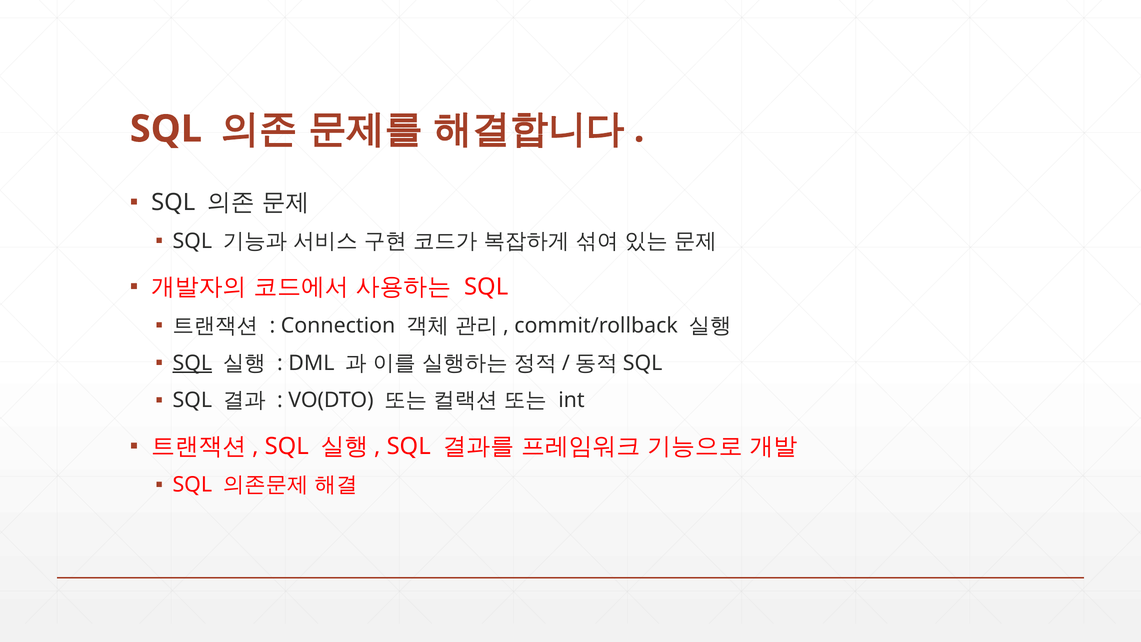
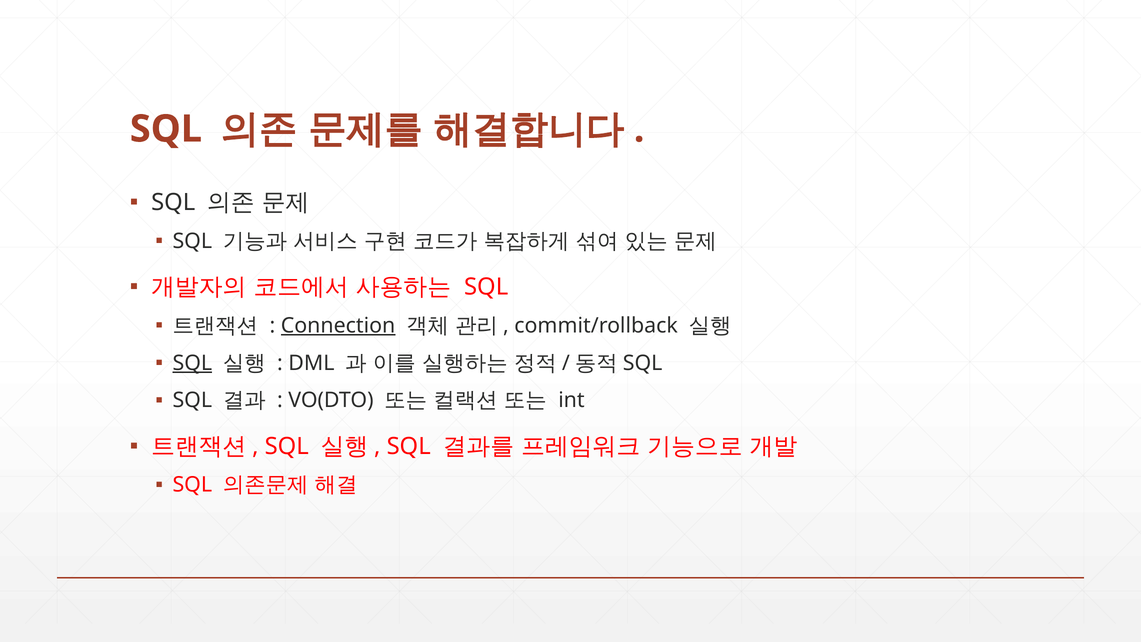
Connection underline: none -> present (338, 326)
